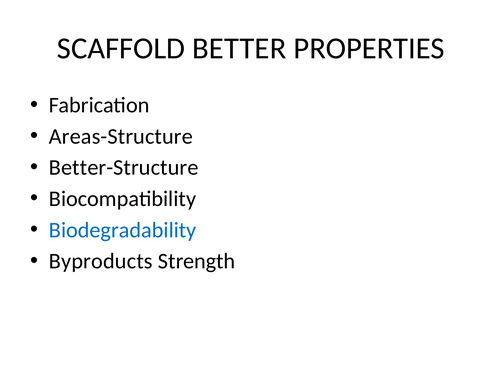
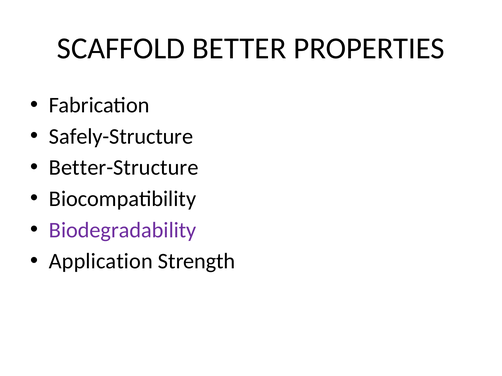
Areas-Structure: Areas-Structure -> Safely-Structure (121, 137)
Biodegradability colour: blue -> purple (123, 230)
Byproducts: Byproducts -> Application (101, 262)
